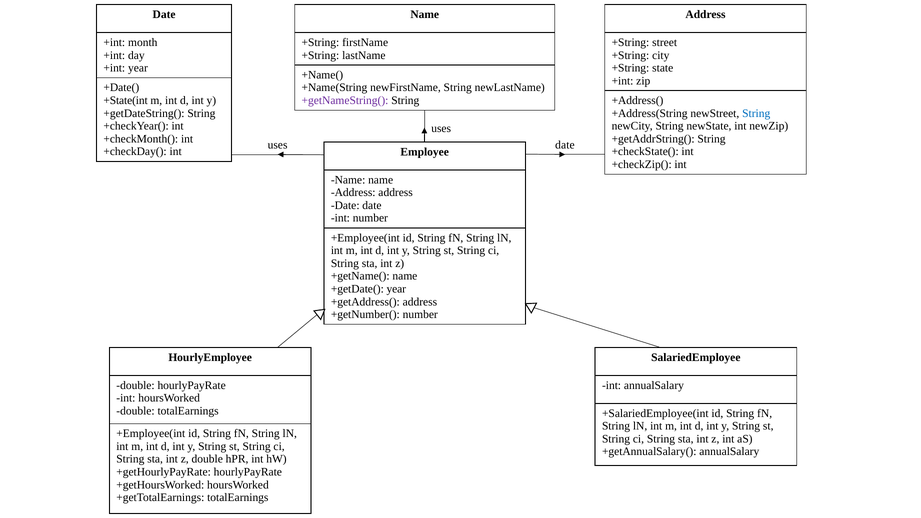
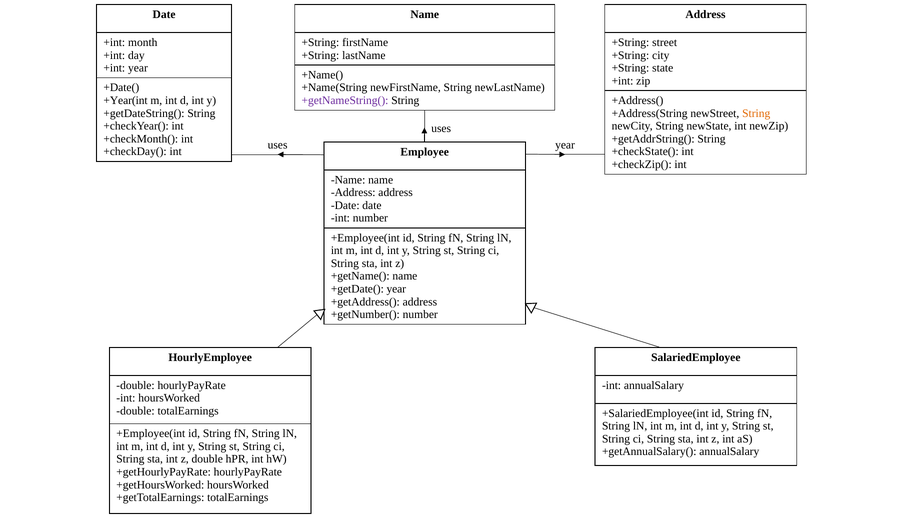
+State(int: +State(int -> +Year(int (126, 100)
String colour: blue -> orange (756, 113)
uses date: date -> year (565, 145)
